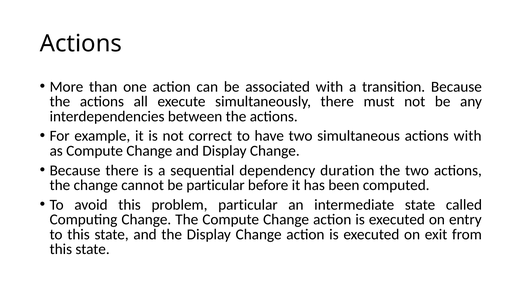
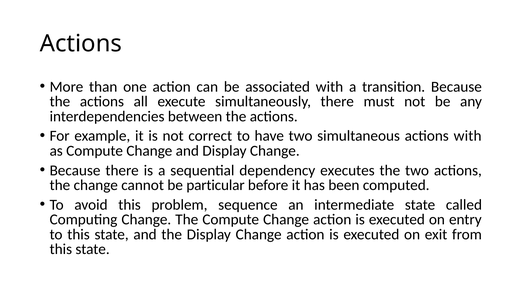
duration: duration -> executes (347, 171)
problem particular: particular -> sequence (248, 205)
